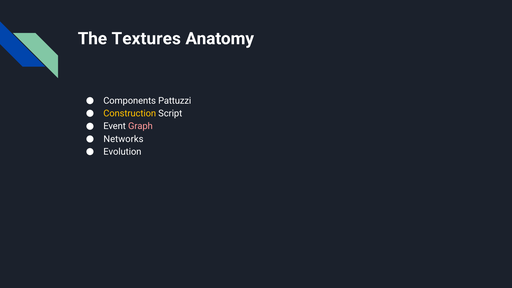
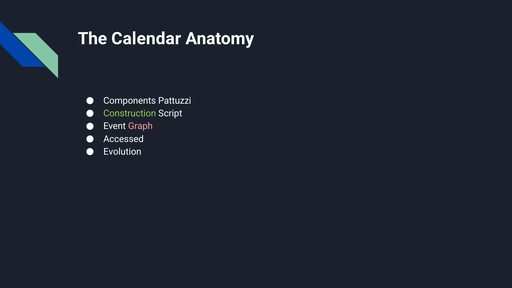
Textures: Textures -> Calendar (146, 39)
Construction colour: yellow -> light green (130, 113)
Networks: Networks -> Accessed (124, 139)
